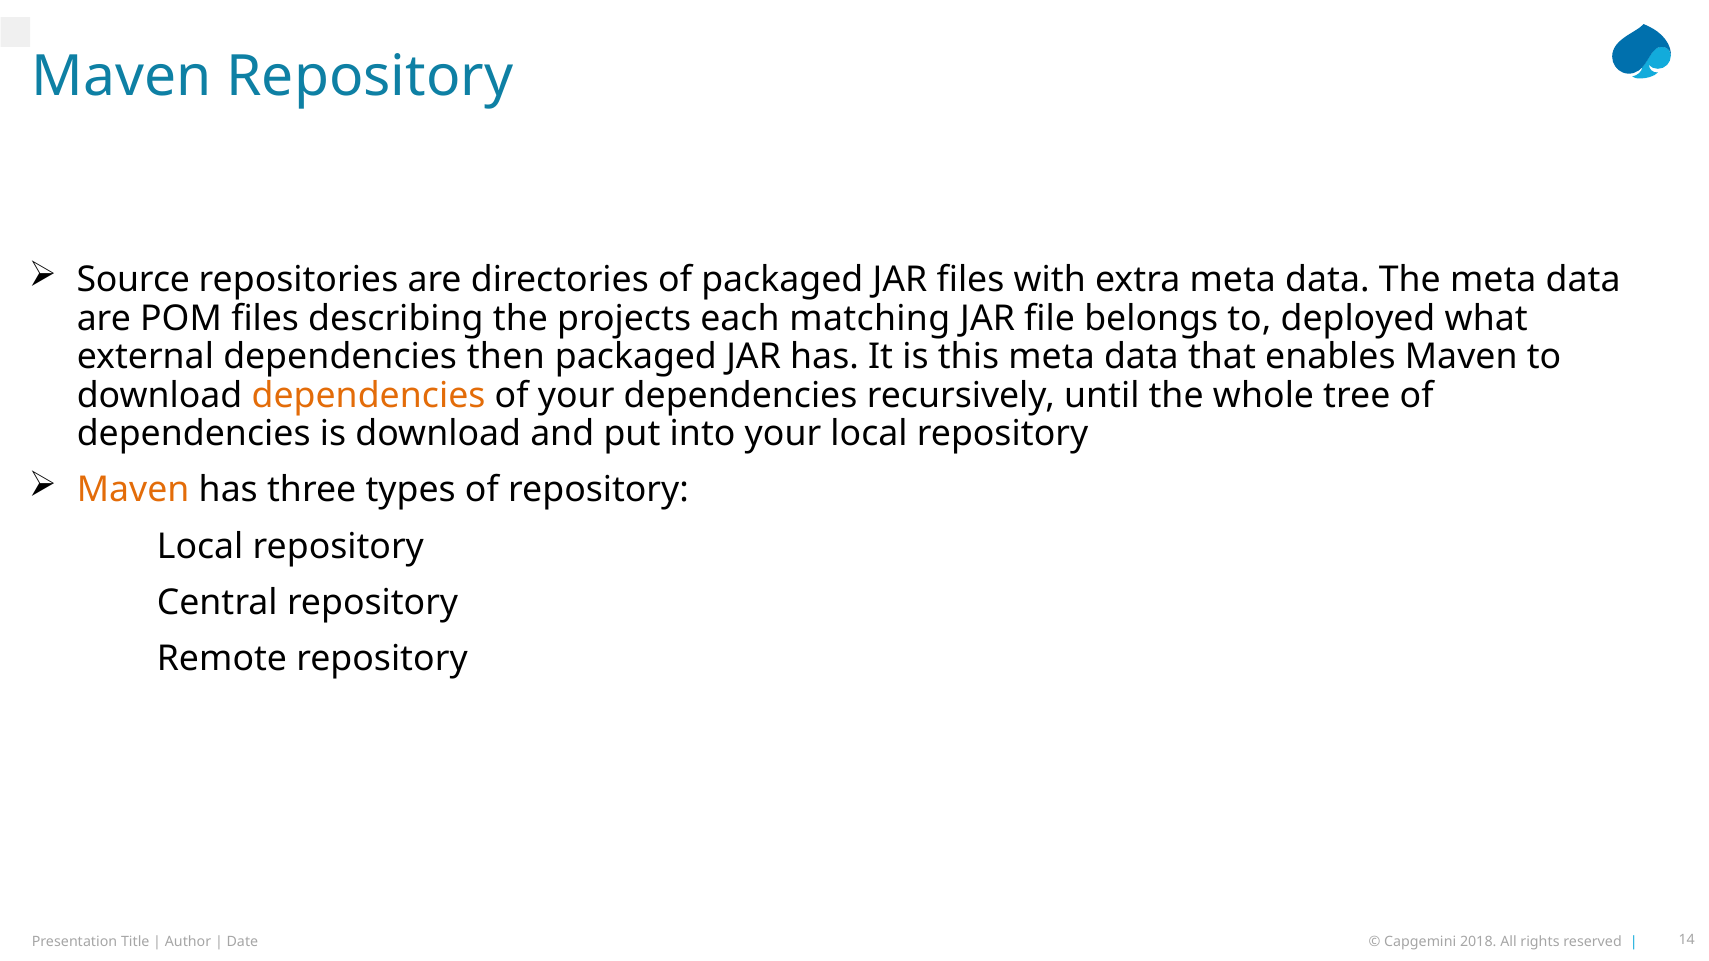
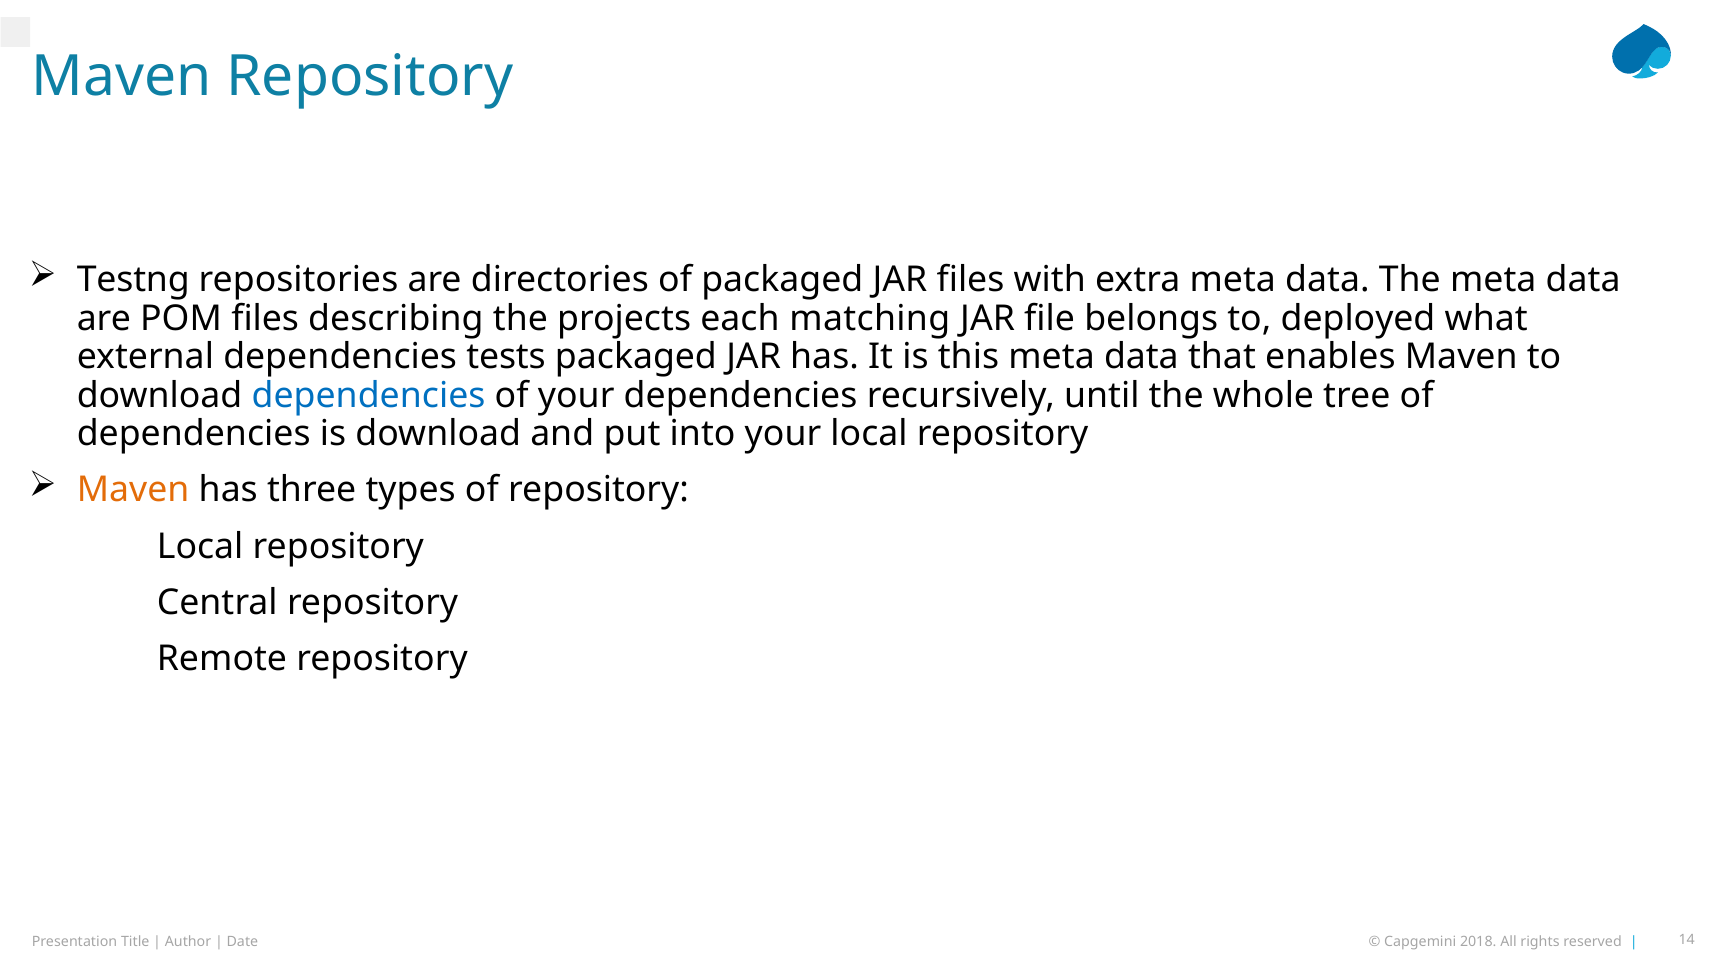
Source: Source -> Testng (133, 280)
then: then -> tests (506, 357)
dependencies colour: orange -> blue (369, 396)
